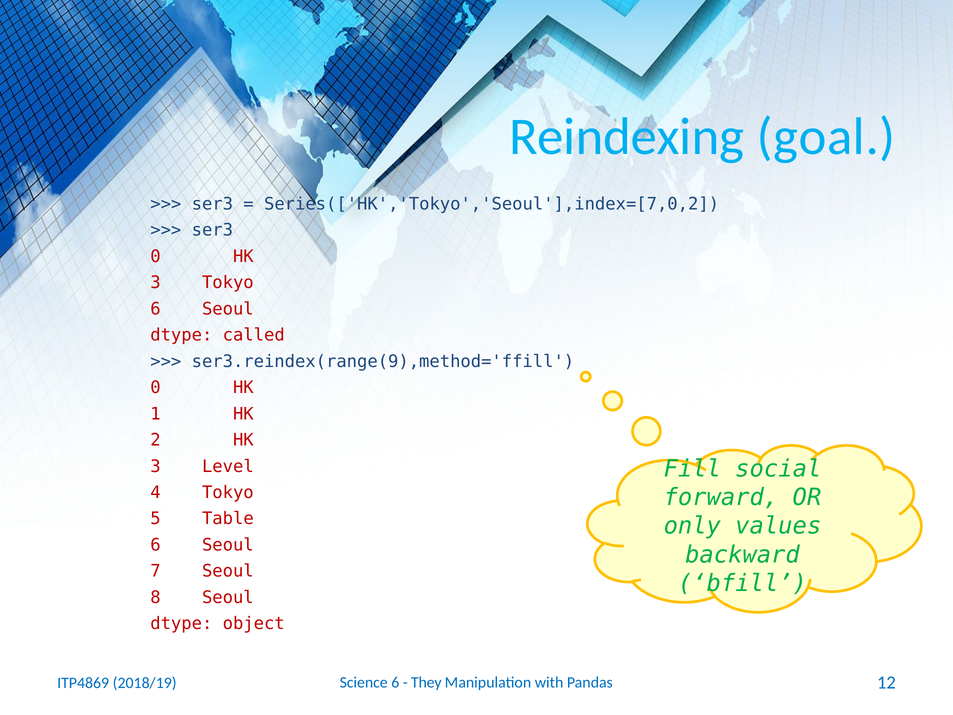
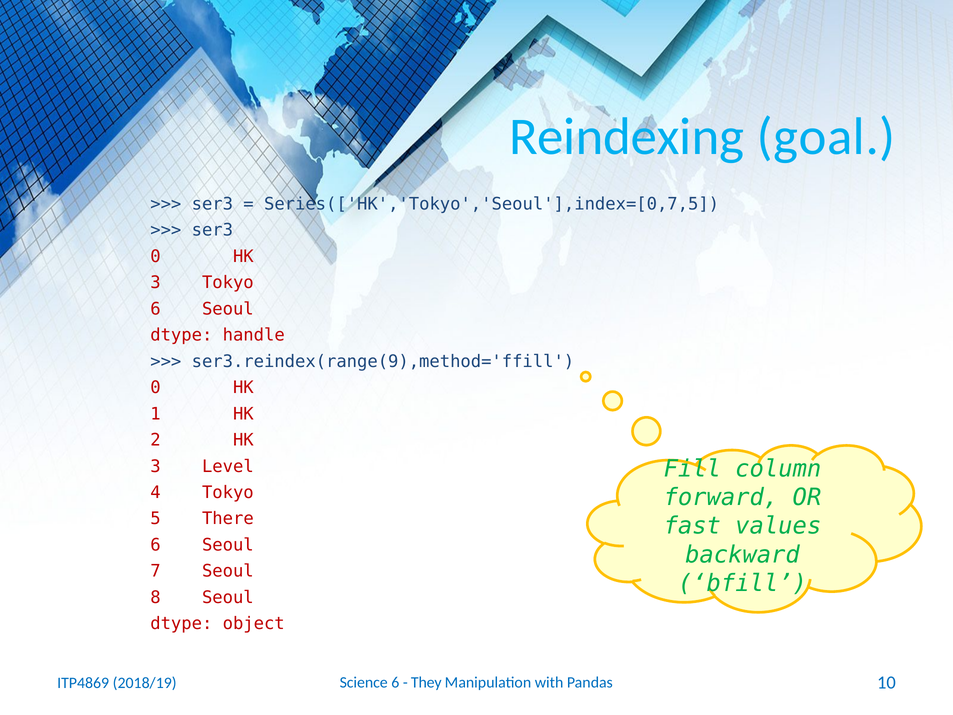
Series(['HK','Tokyo','Seoul'],index=[7,0,2: Series(['HK','Tokyo','Seoul'],index=[7,0,2 -> Series(['HK','Tokyo','Seoul'],index=[0,7,5 (492, 204)
called: called -> handle (254, 335)
social: social -> column (778, 469)
Table: Table -> There (228, 519)
only: only -> fast (692, 526)
12: 12 -> 10 (886, 683)
